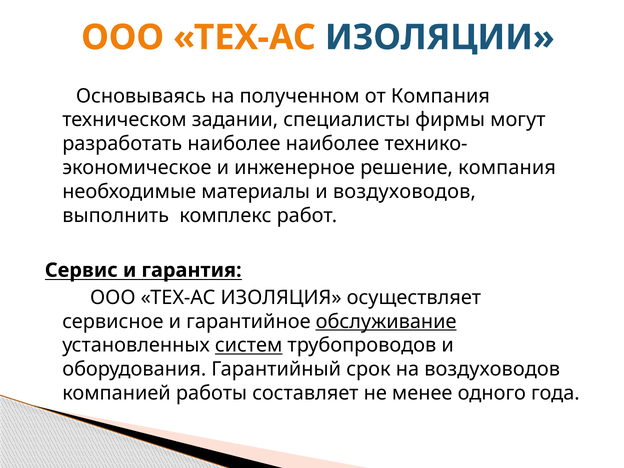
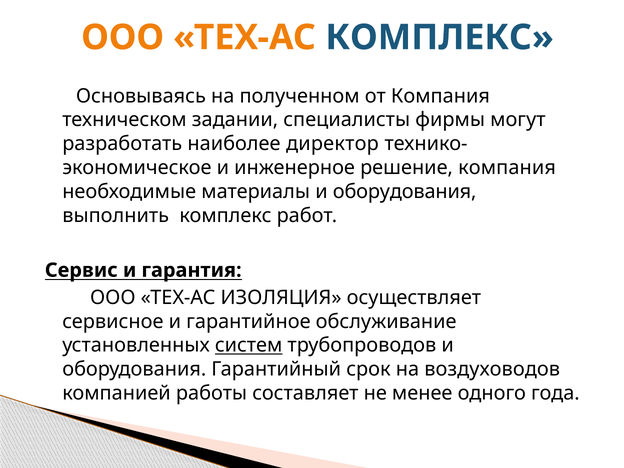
ТЕХ-АС ИЗОЛЯЦИИ: ИЗОЛЯЦИИ -> КОМПЛЕКС (440, 37)
наиболее наиболее: наиболее -> директор (332, 144)
материалы и воздуховодов: воздуховодов -> оборудования (405, 192)
обслуживание underline: present -> none (386, 321)
